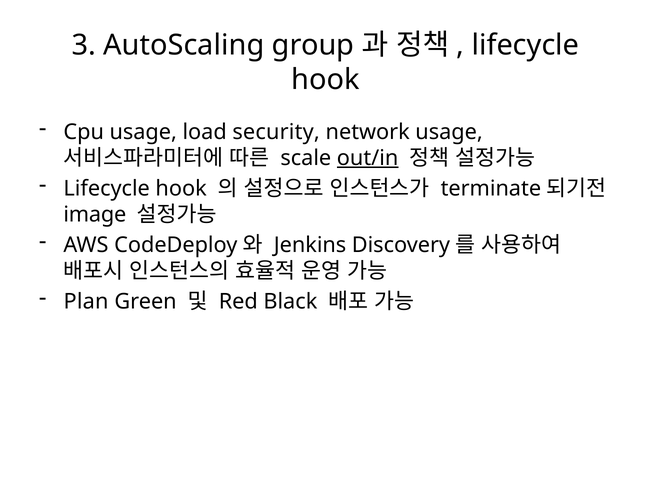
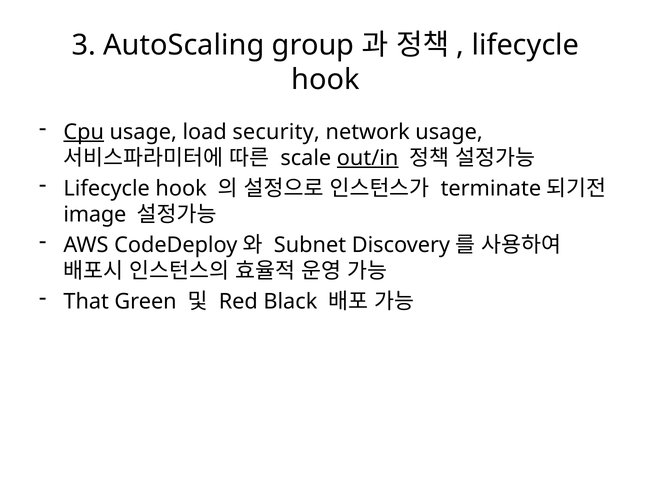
Cpu underline: none -> present (84, 132)
Jenkins: Jenkins -> Subnet (310, 245)
Plan: Plan -> That (86, 301)
